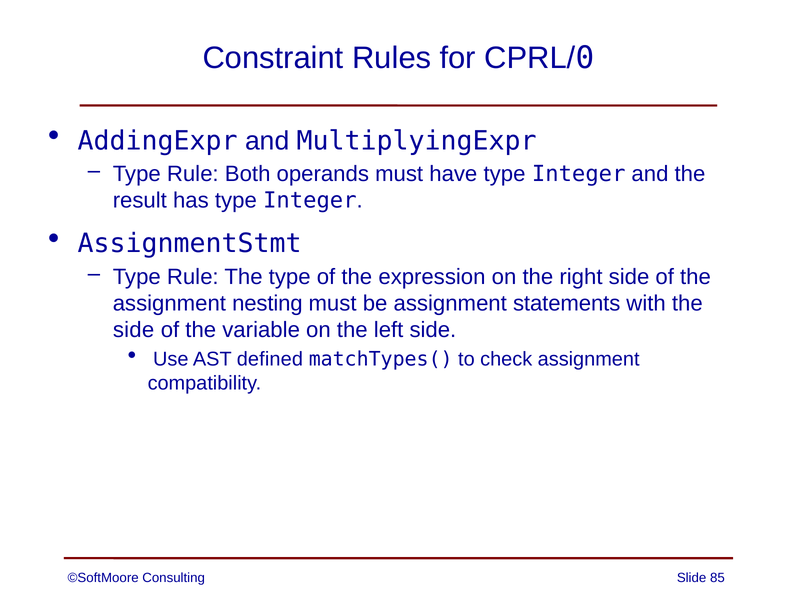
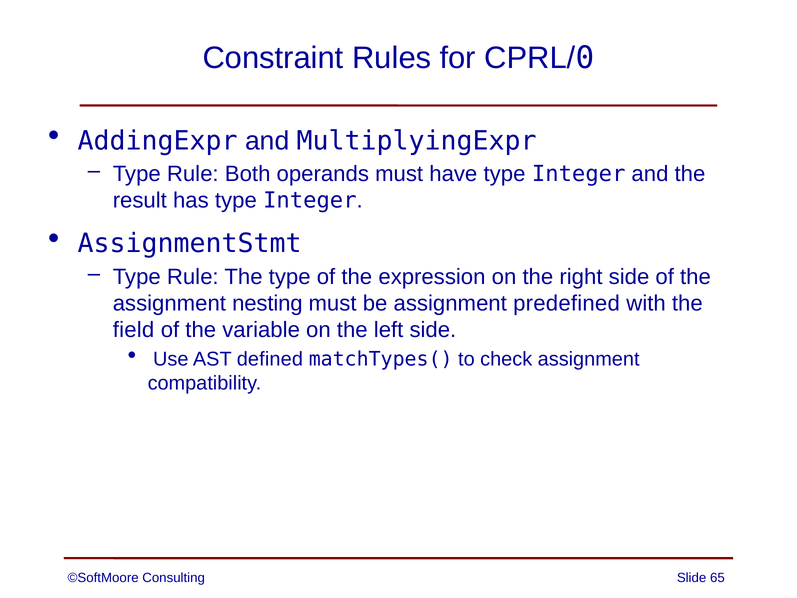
statements: statements -> predefined (567, 303)
side: side -> field (134, 330)
85: 85 -> 65 (717, 577)
